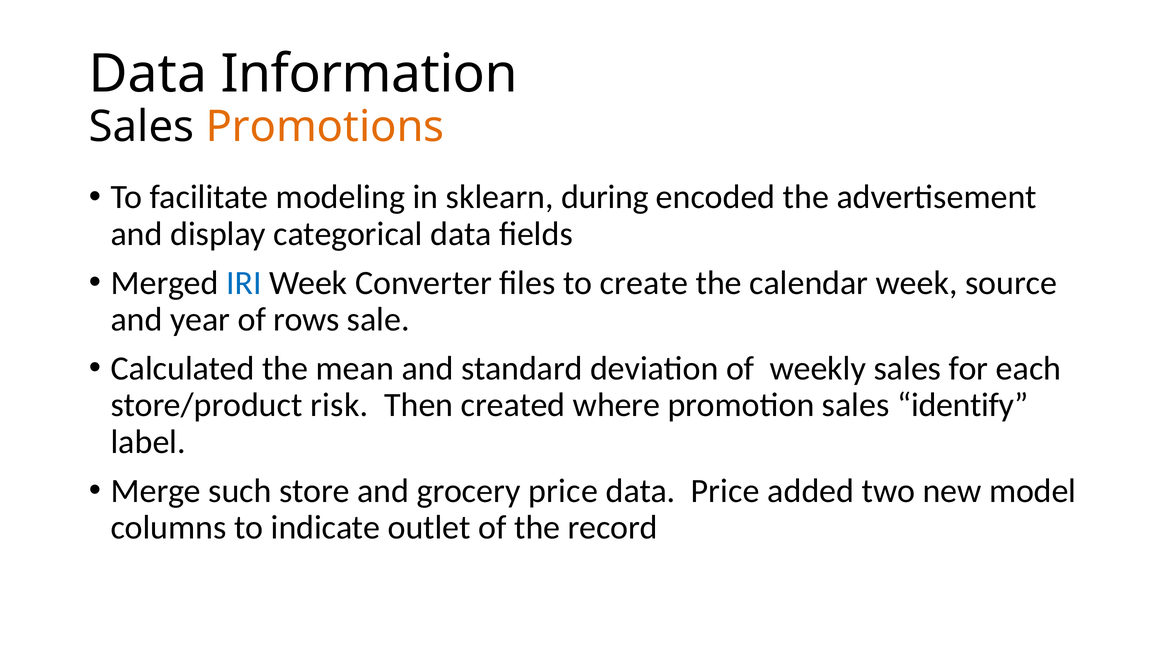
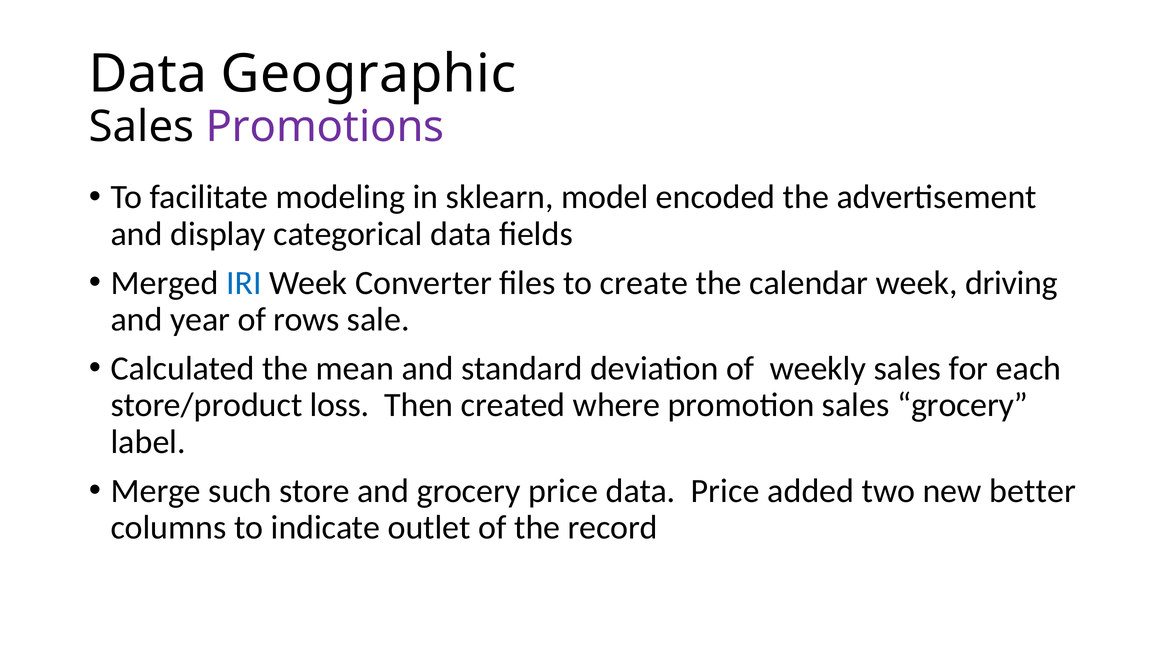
Information: Information -> Geographic (369, 74)
Promotions colour: orange -> purple (325, 127)
during: during -> model (605, 197)
source: source -> driving (1011, 283)
risk: risk -> loss (340, 405)
sales identify: identify -> grocery (963, 405)
model: model -> better (1033, 491)
